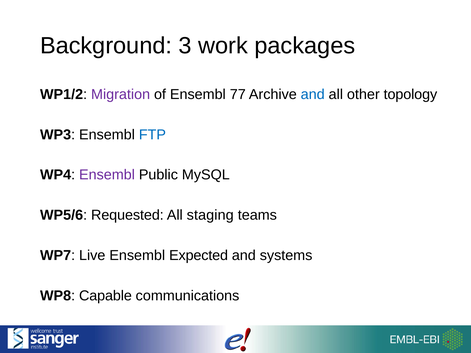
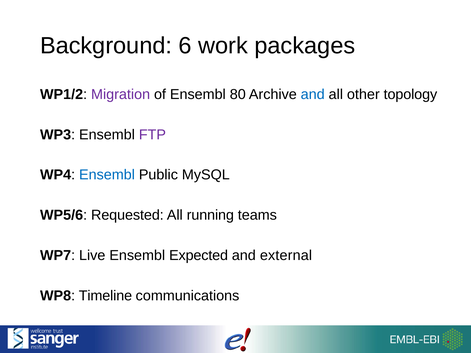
3: 3 -> 6 (185, 46)
77: 77 -> 80 (238, 94)
FTP colour: blue -> purple (152, 135)
Ensembl colour: purple -> blue (107, 175)
staging: staging -> running (210, 215)
systems: systems -> external (286, 256)
Capable: Capable -> Timeline (105, 296)
